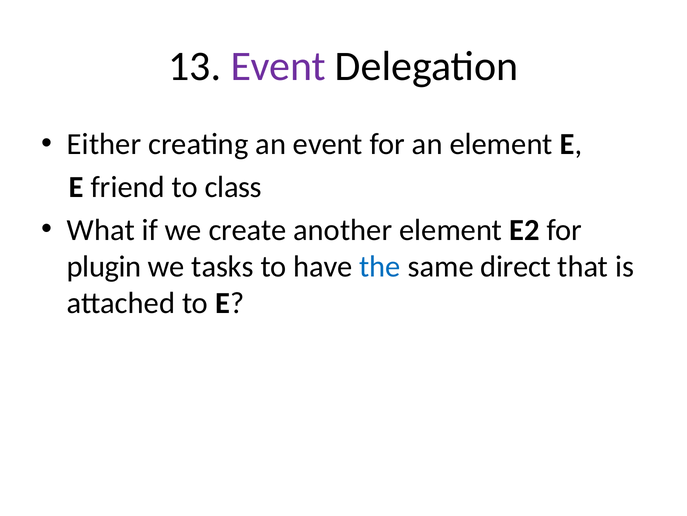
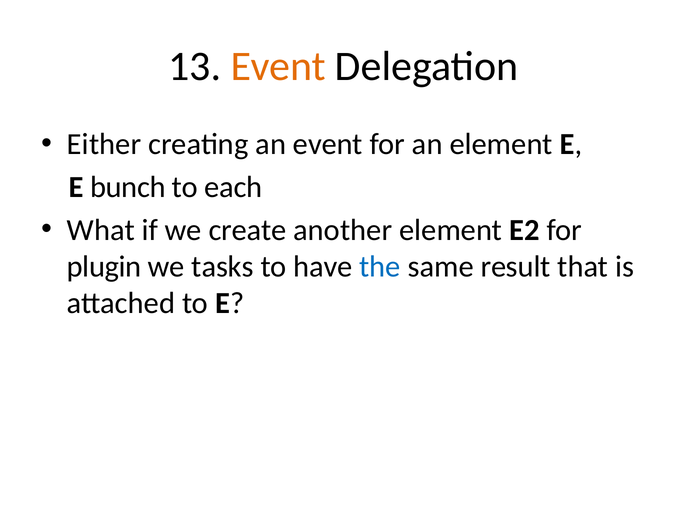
Event colour: purple -> orange (278, 67)
friend: friend -> bunch (128, 187)
class: class -> each (233, 187)
direct: direct -> result (516, 266)
